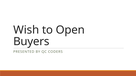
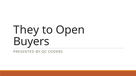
Wish: Wish -> They (26, 30)
